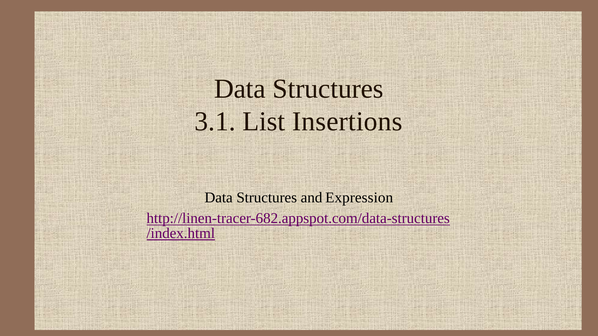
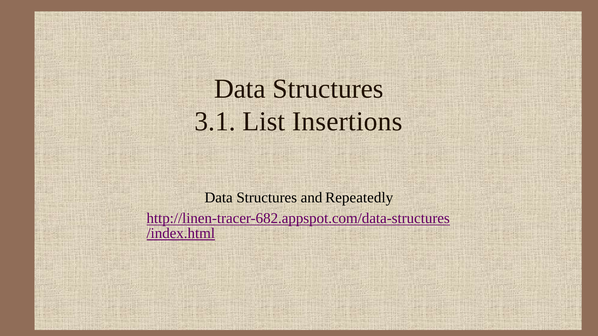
Expression: Expression -> Repeatedly (359, 198)
